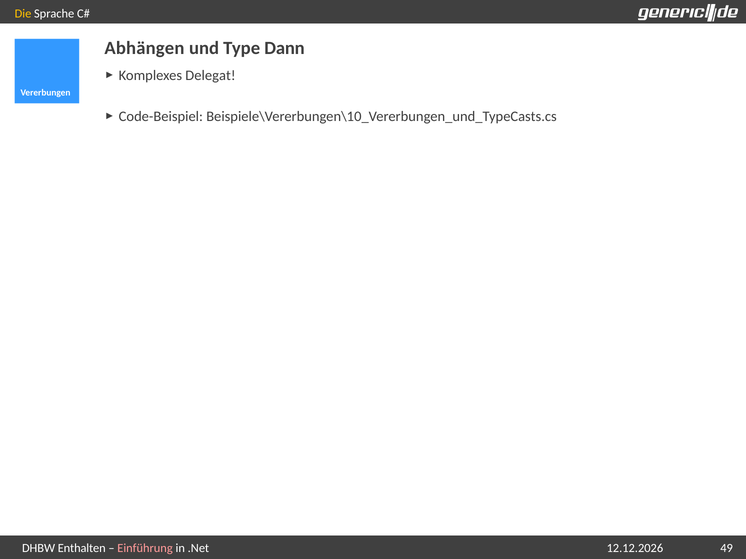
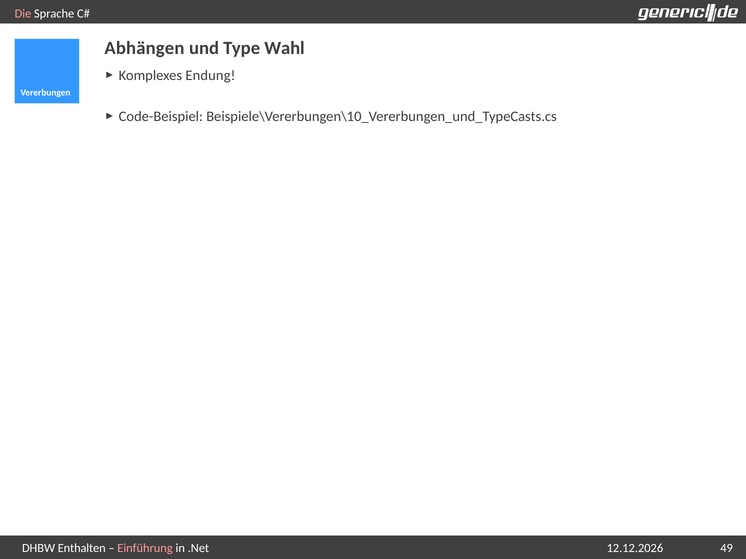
Die colour: yellow -> pink (23, 14)
Dann: Dann -> Wahl (285, 48)
Delegat: Delegat -> Endung (210, 76)
